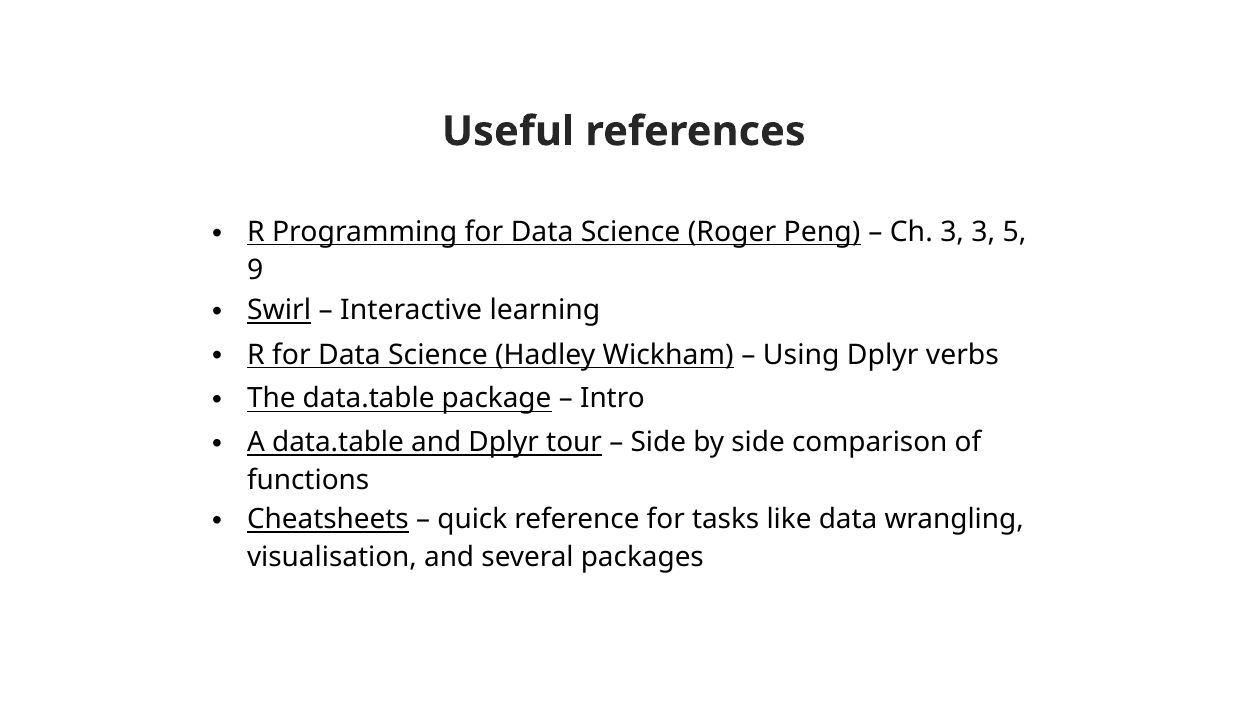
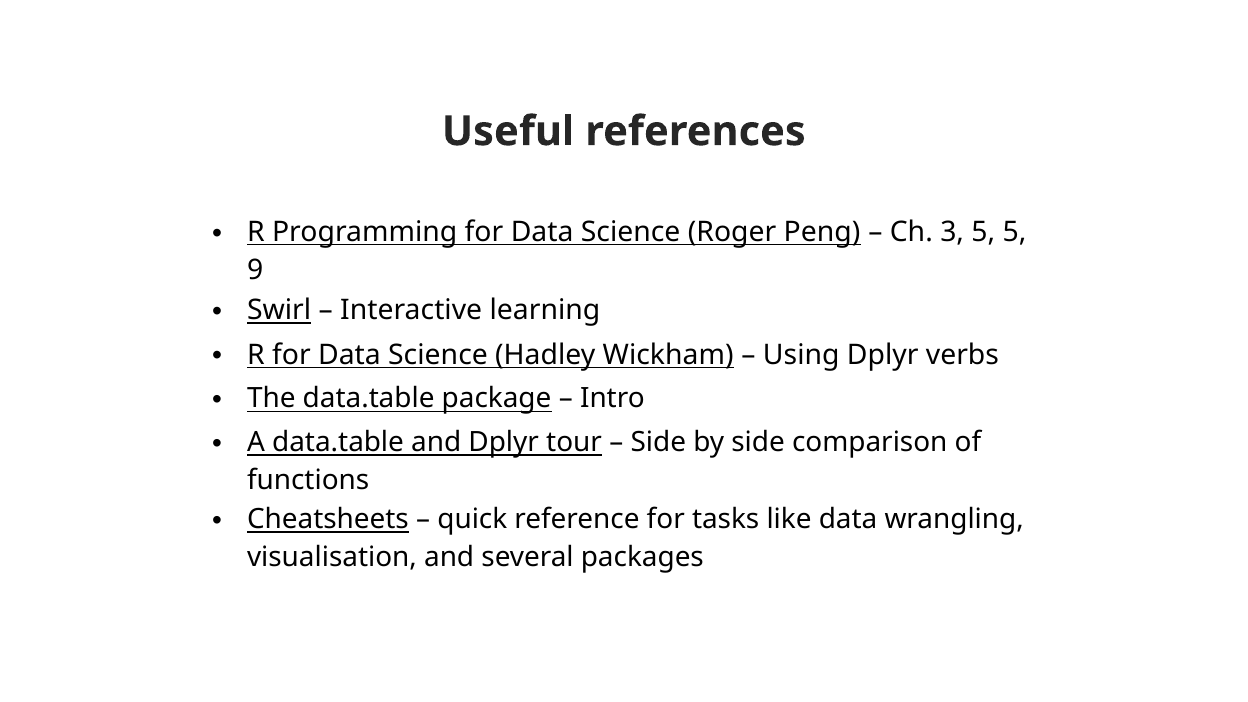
3 3: 3 -> 5 (983, 232)
